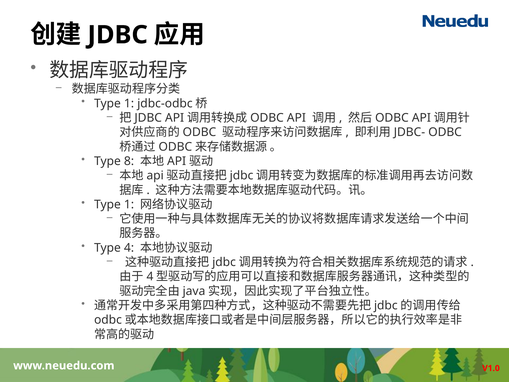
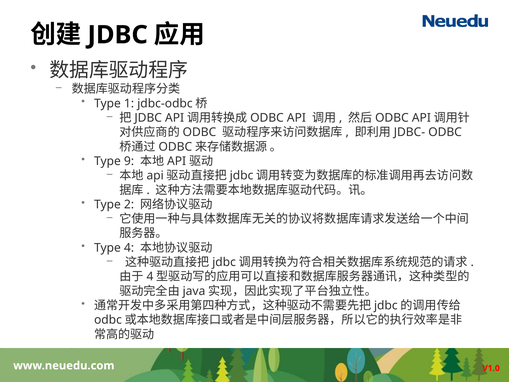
8: 8 -> 9 (129, 161)
1: 1 -> 2 (129, 204)
